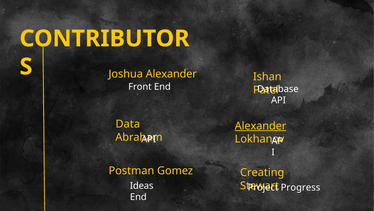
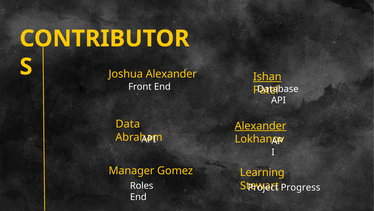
Ishan underline: none -> present (267, 77)
Postman: Postman -> Manager (131, 170)
Creating: Creating -> Learning (262, 172)
Ideas: Ideas -> Roles (142, 185)
